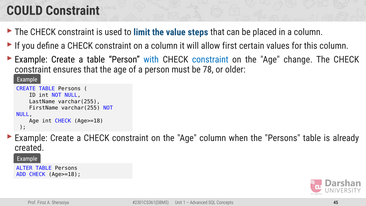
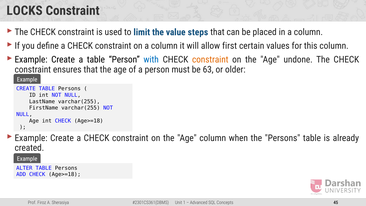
COULD: COULD -> LOCKS (25, 11)
constraint colour: blue -> orange (210, 60)
change: change -> undone (298, 60)
78: 78 -> 63 (208, 69)
